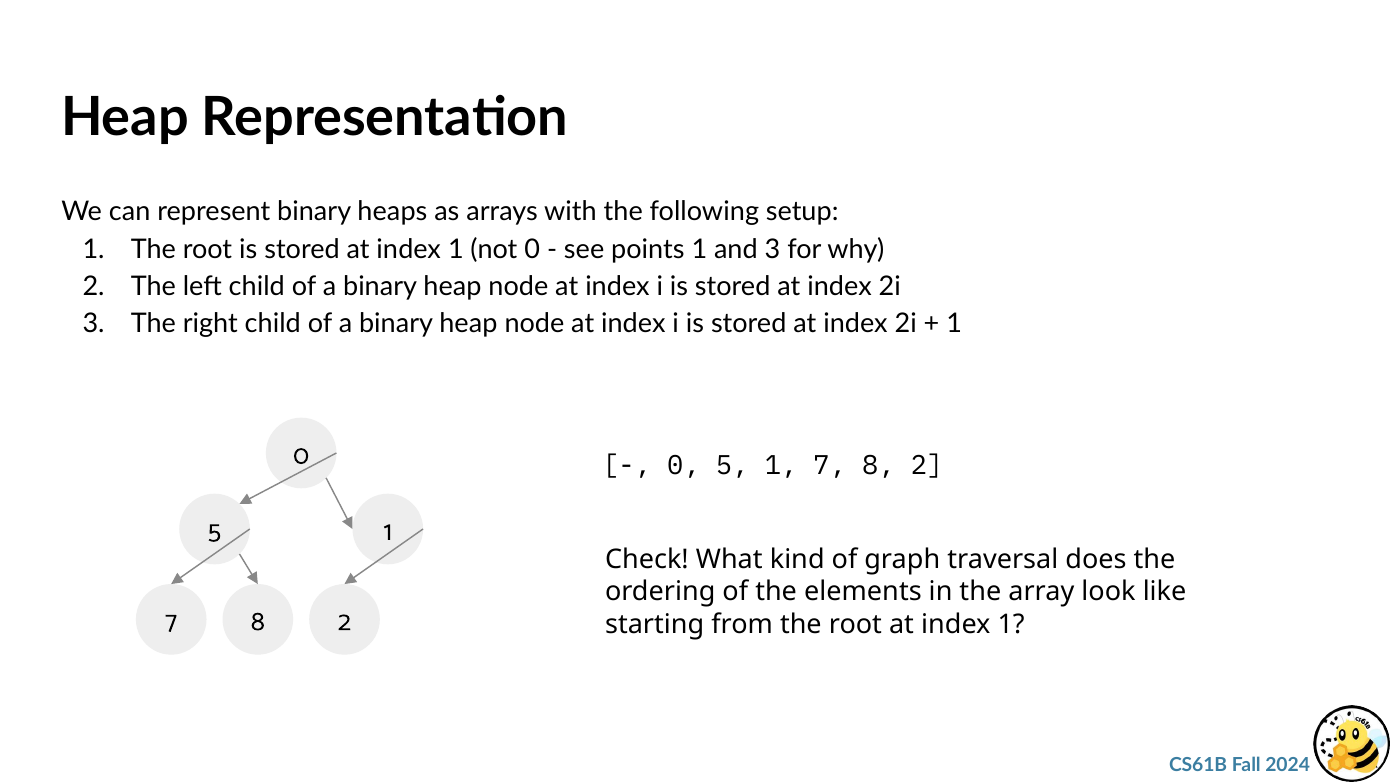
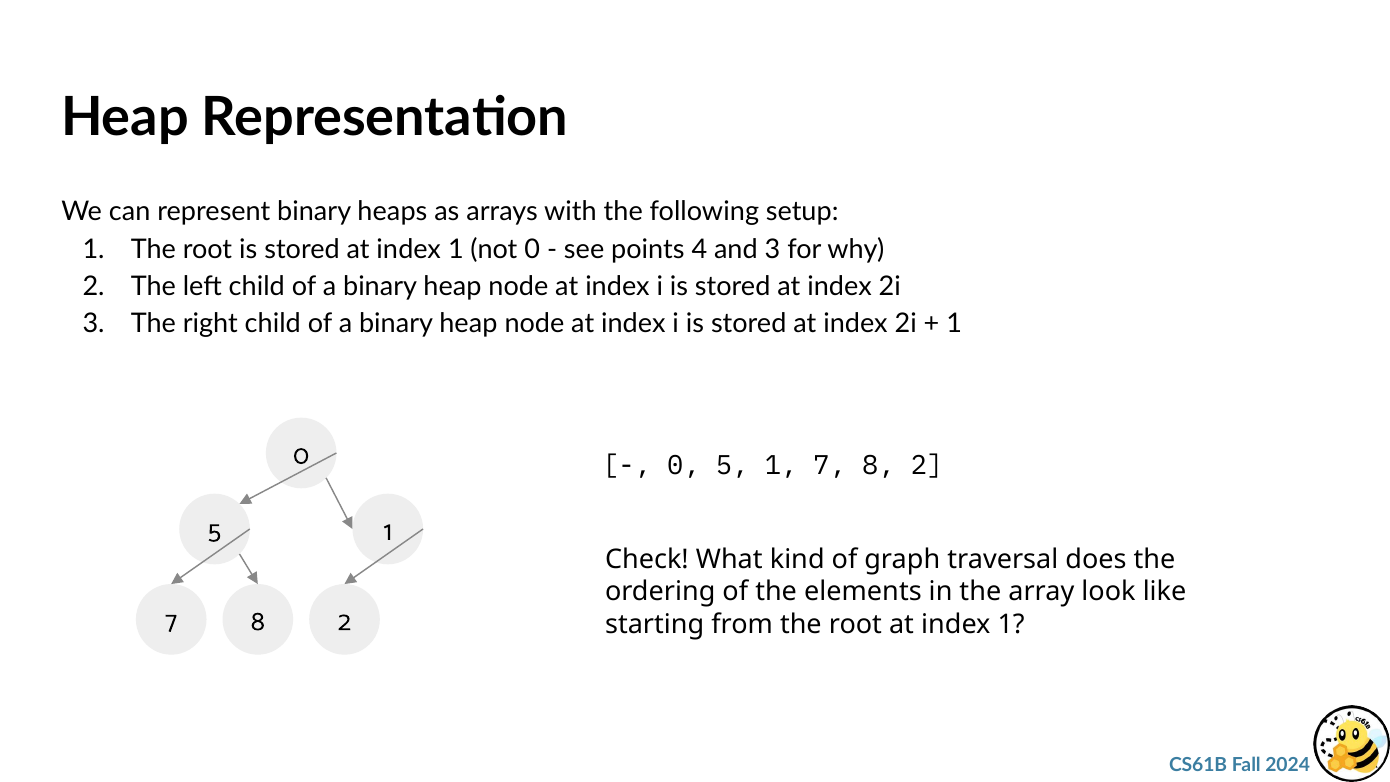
points 1: 1 -> 4 (699, 249)
